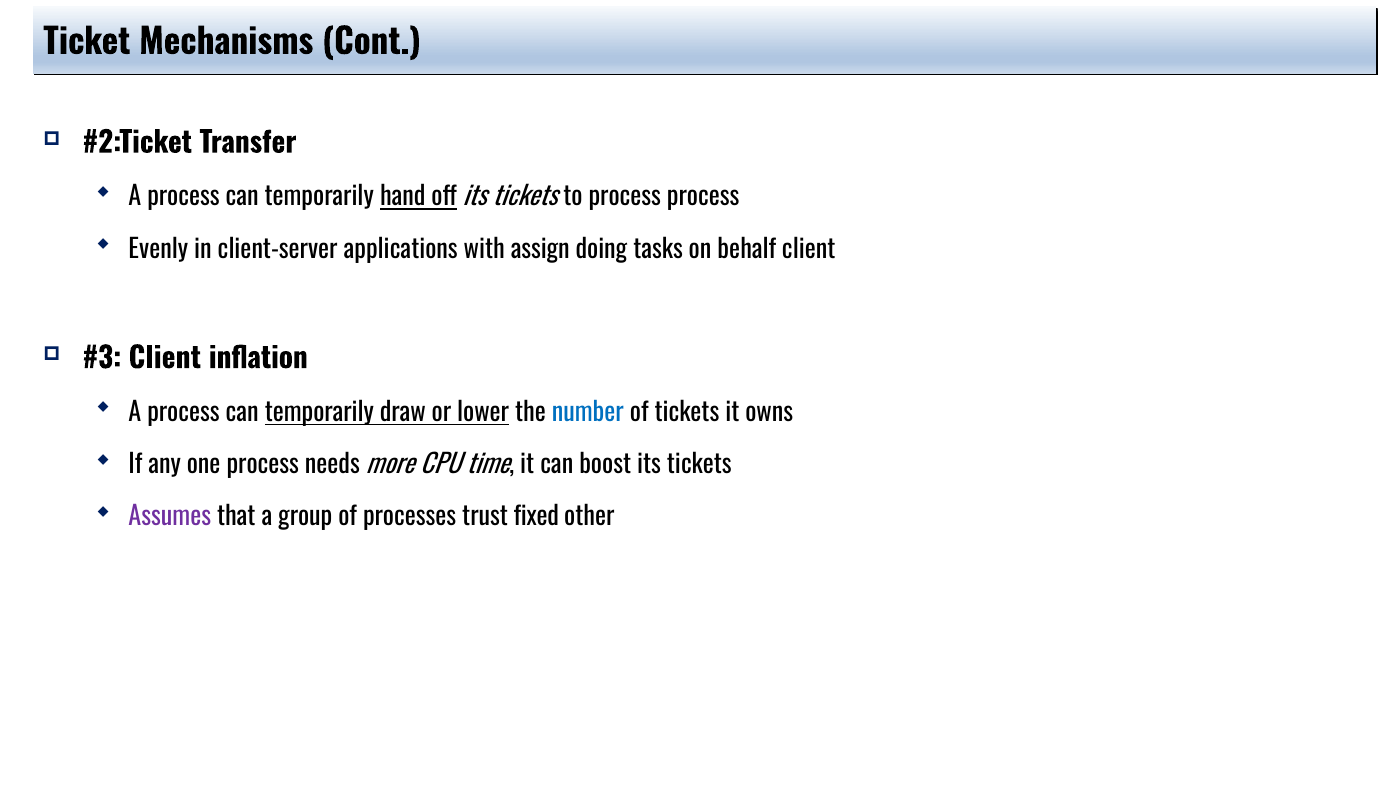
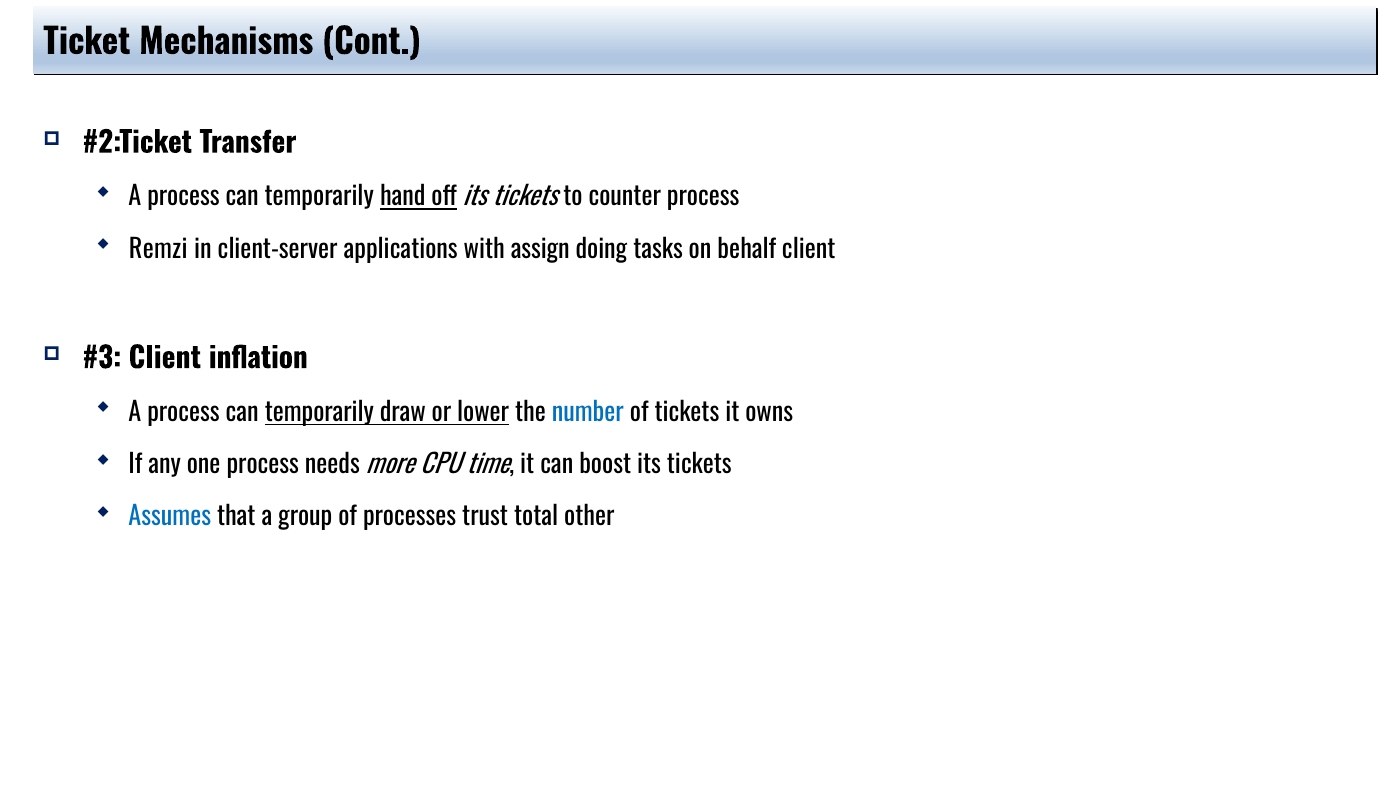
to process: process -> counter (625, 197)
Evenly: Evenly -> Remzi (158, 250)
Assumes colour: purple -> blue (170, 517)
fixed: fixed -> total (536, 517)
